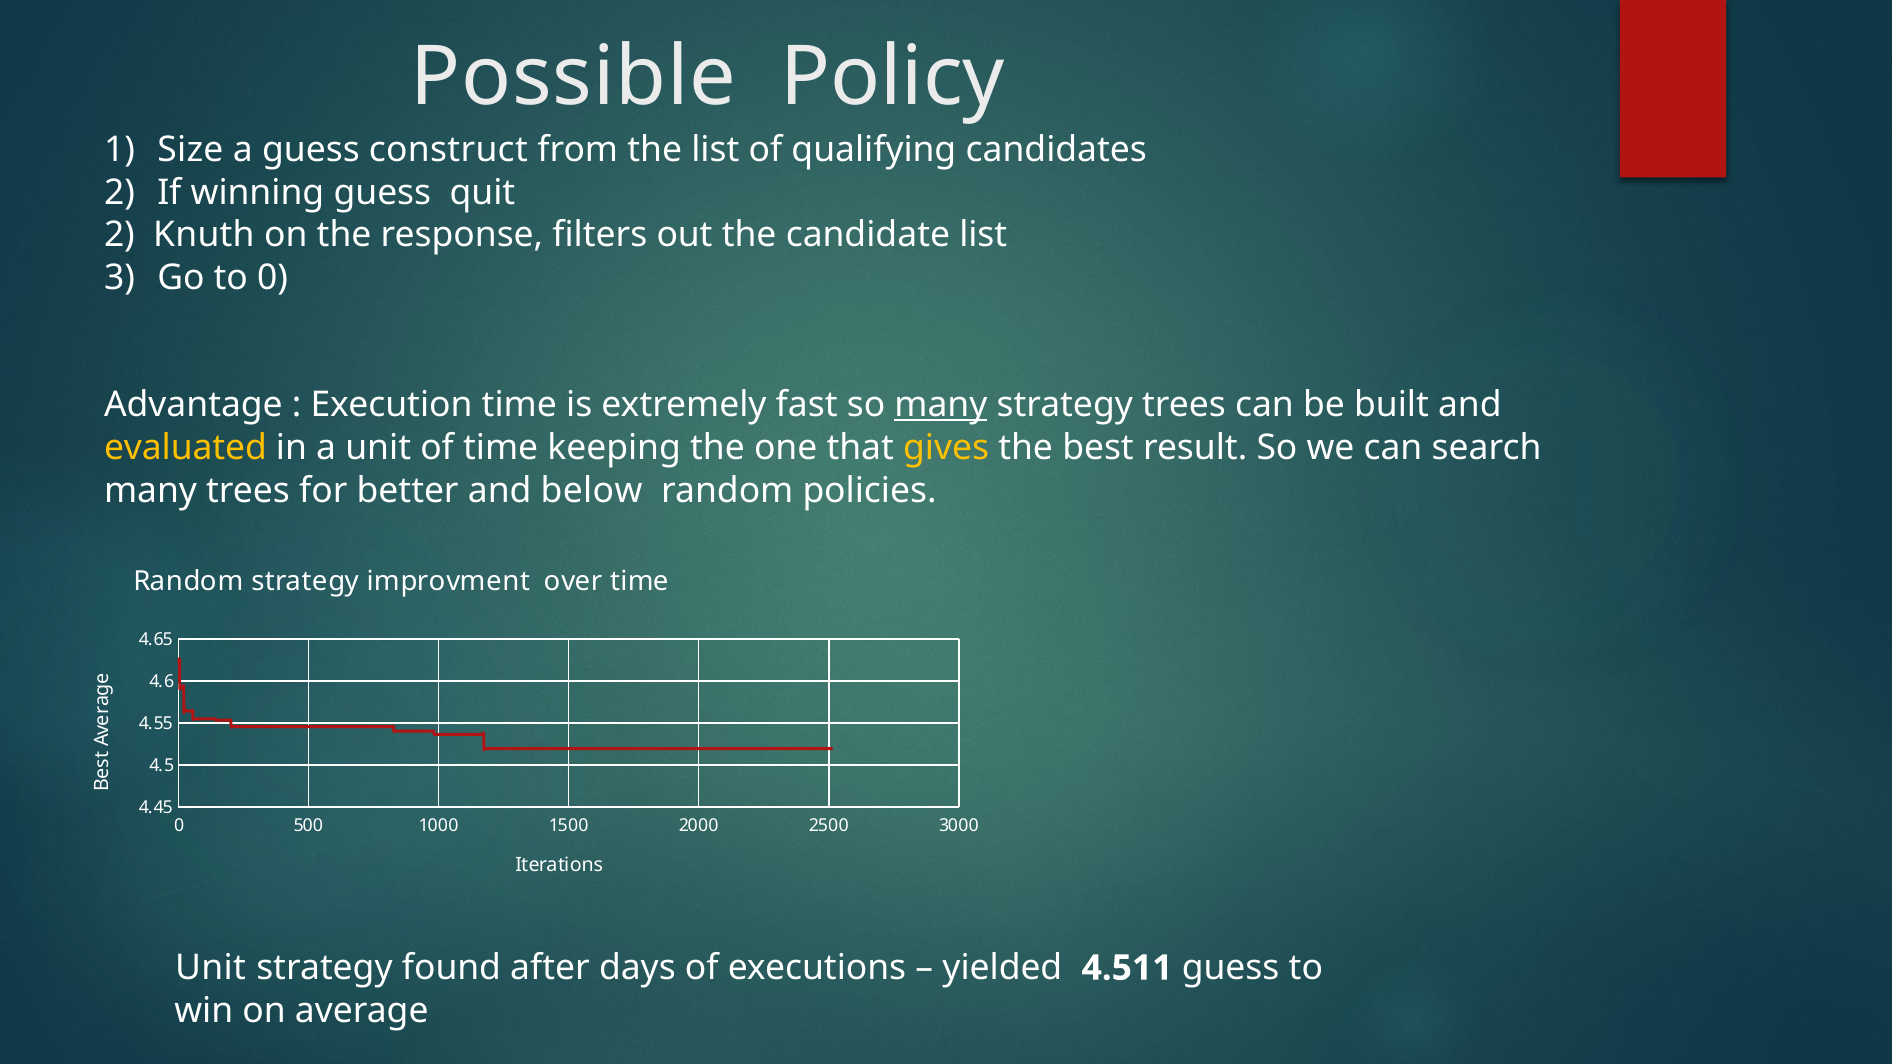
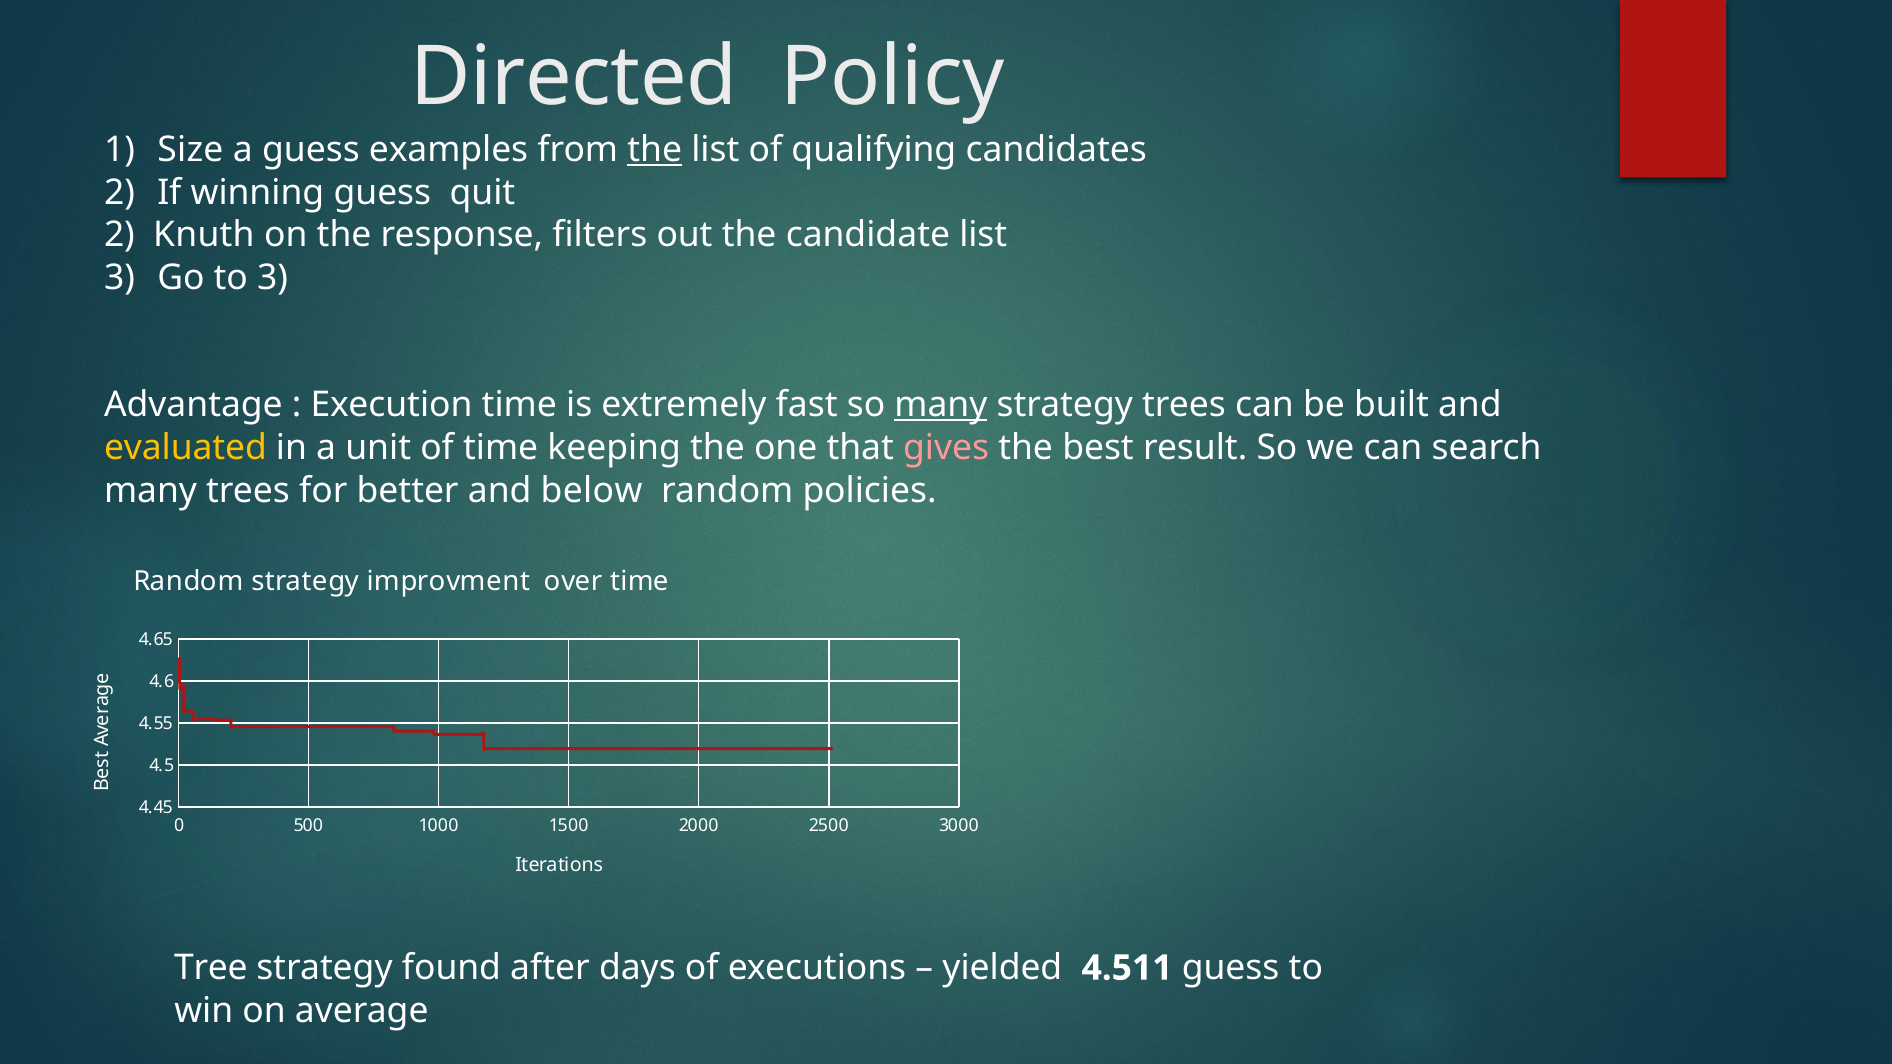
Possible: Possible -> Directed (574, 77)
construct: construct -> examples (449, 150)
the underline: none -> present (655, 150)
to 0: 0 -> 3 (272, 278)
gives colour: yellow -> pink (946, 448)
Unit: Unit -> Tree (211, 968)
